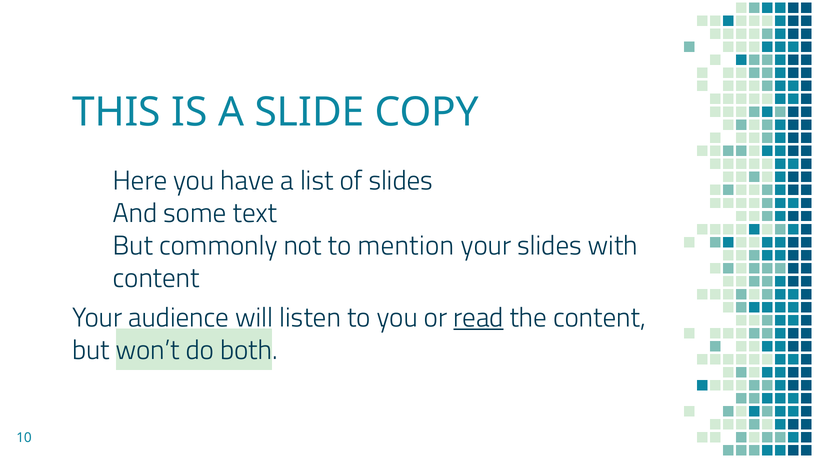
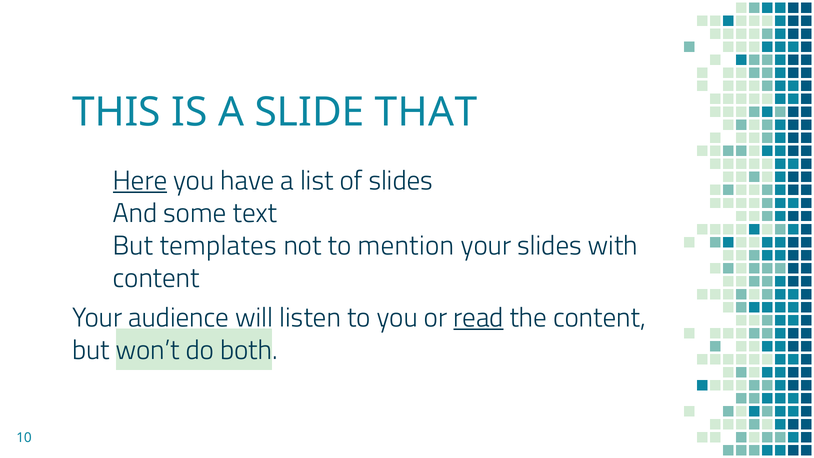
COPY: COPY -> THAT (426, 112)
Here underline: none -> present (140, 181)
commonly: commonly -> templates (218, 246)
